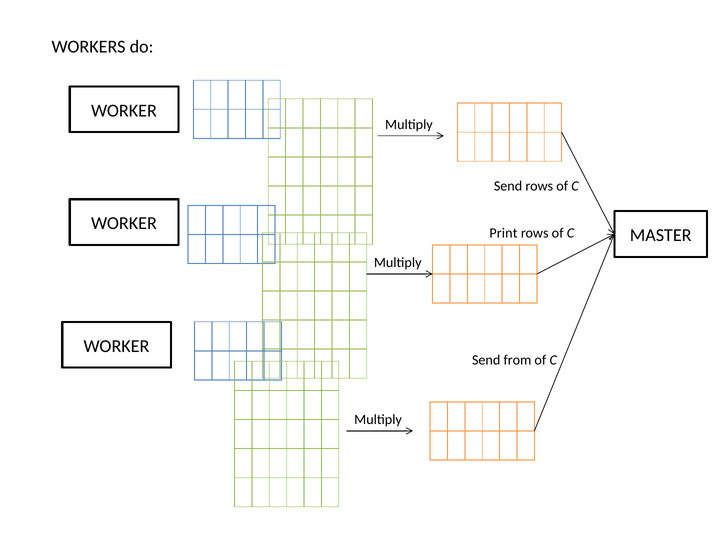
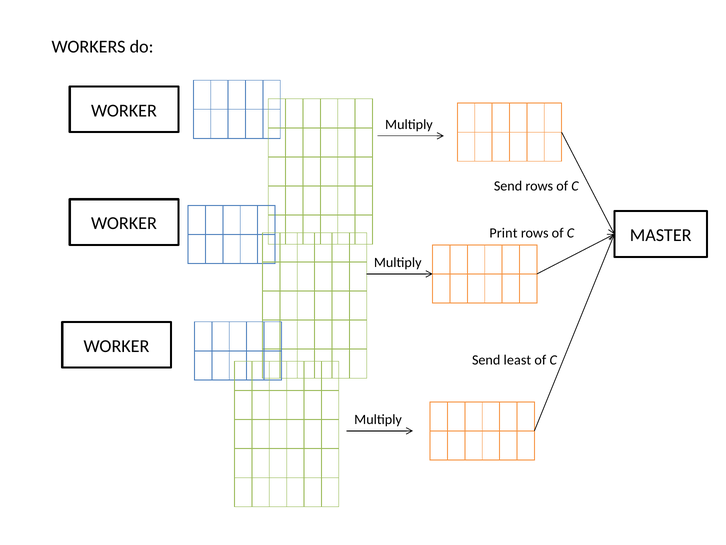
from: from -> least (517, 360)
